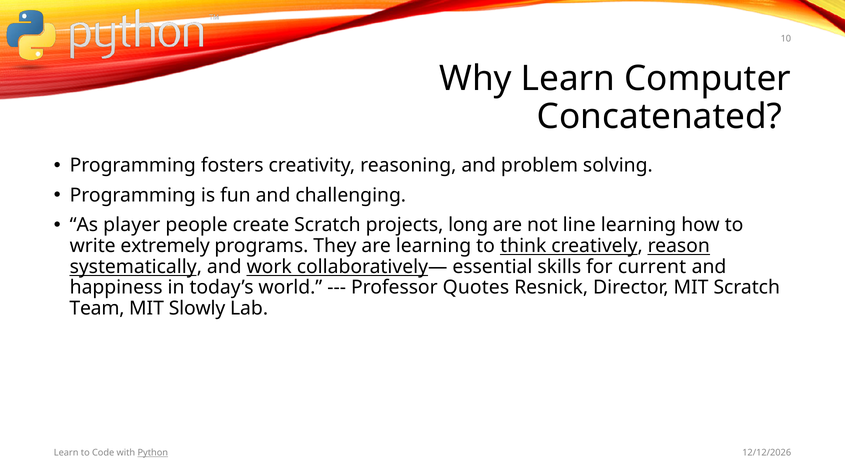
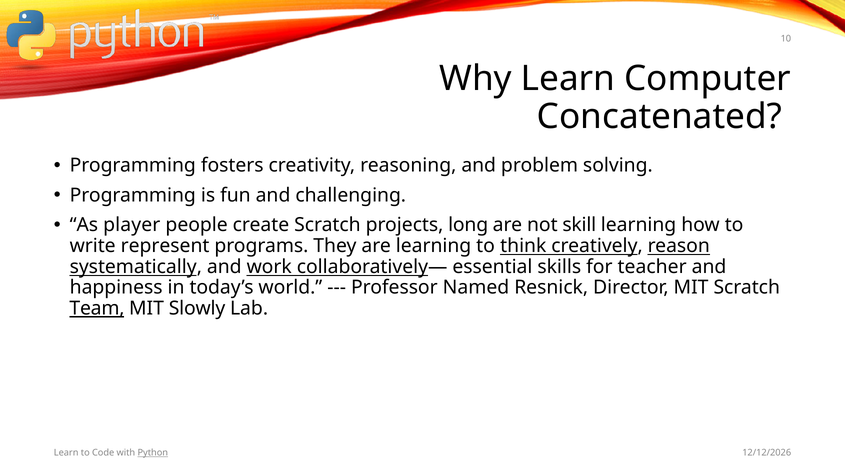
line: line -> skill (579, 225)
extremely: extremely -> represent (165, 246)
current: current -> teacher (652, 267)
Quotes: Quotes -> Named (476, 288)
Team underline: none -> present (97, 309)
